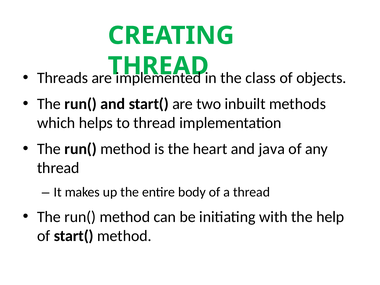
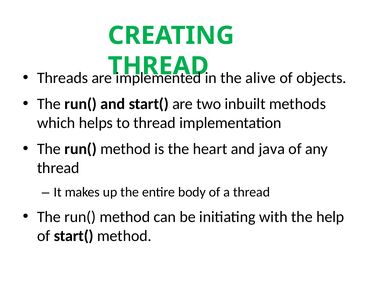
class: class -> alive (261, 78)
